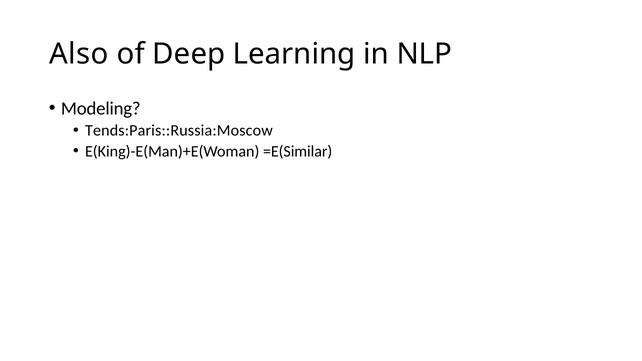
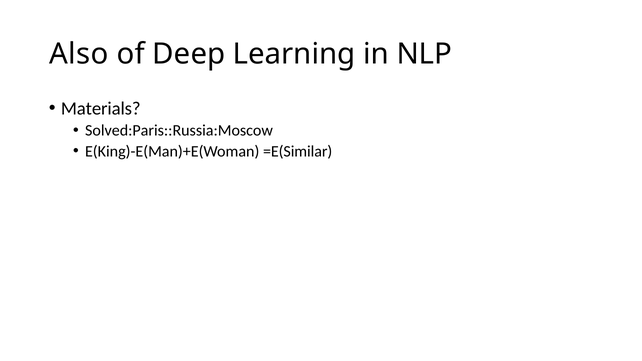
Modeling: Modeling -> Materials (101, 109)
Tends:Paris::Russia:Moscow: Tends:Paris::Russia:Moscow -> Solved:Paris::Russia:Moscow (179, 131)
